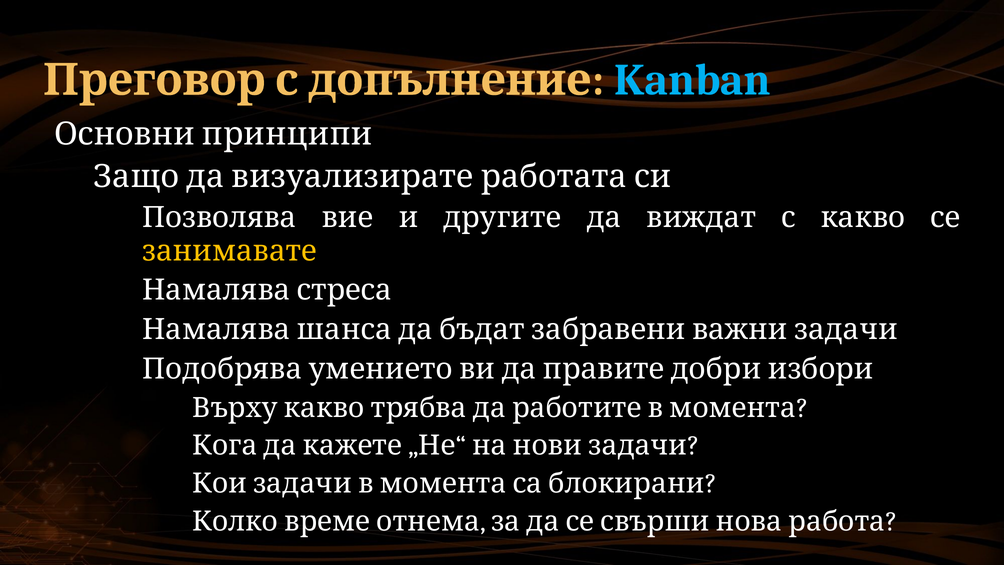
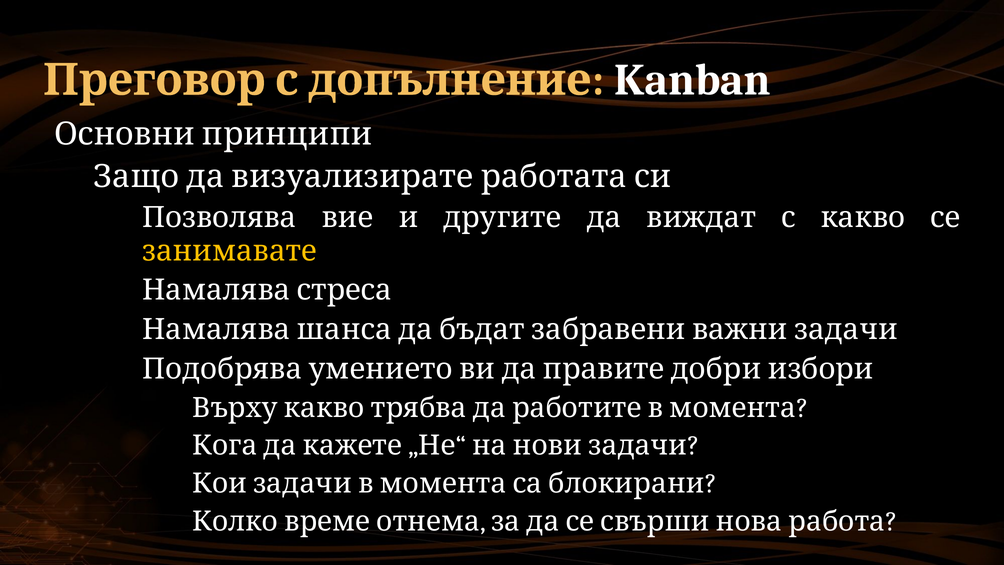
Kanban colour: light blue -> white (693, 80)
